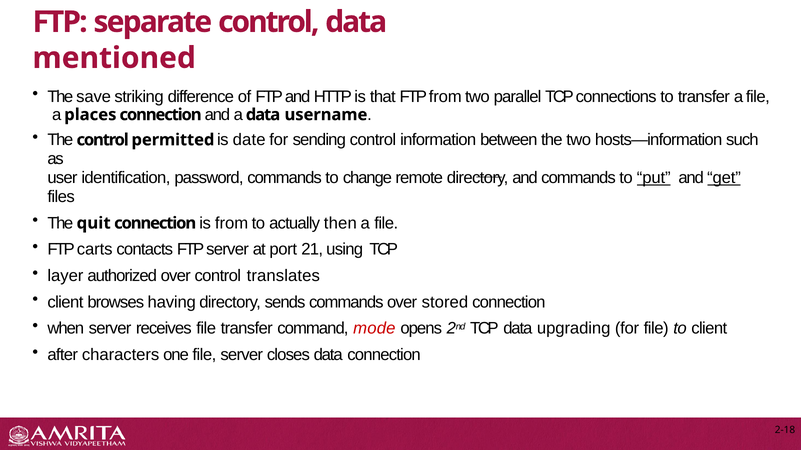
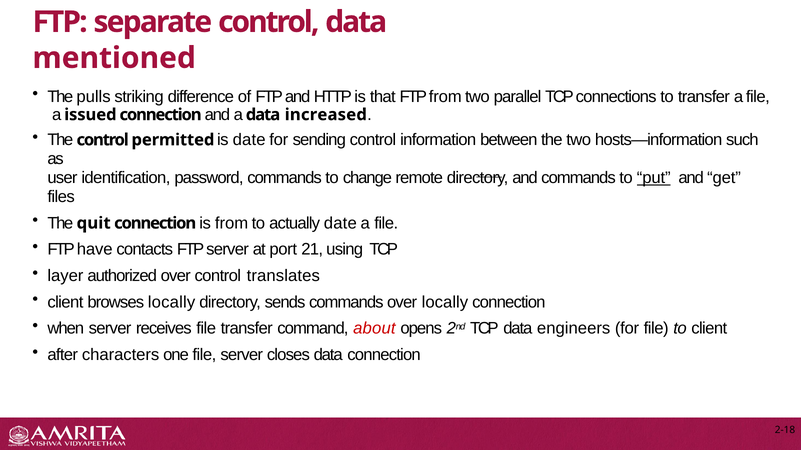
save: save -> pulls (94, 97)
places: places -> issued (90, 115)
username: username -> increased (326, 115)
get underline: present -> none (724, 178)
actually then: then -> date (340, 223)
carts: carts -> have (95, 250)
browses having: having -> locally (172, 303)
over stored: stored -> locally (445, 303)
mode: mode -> about (374, 329)
upgrading: upgrading -> engineers (574, 329)
